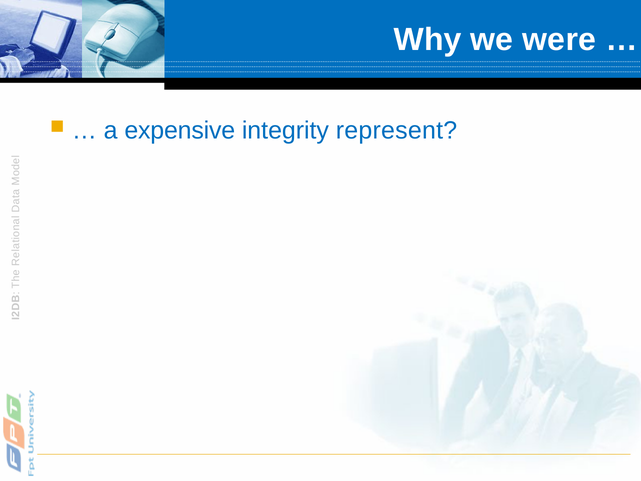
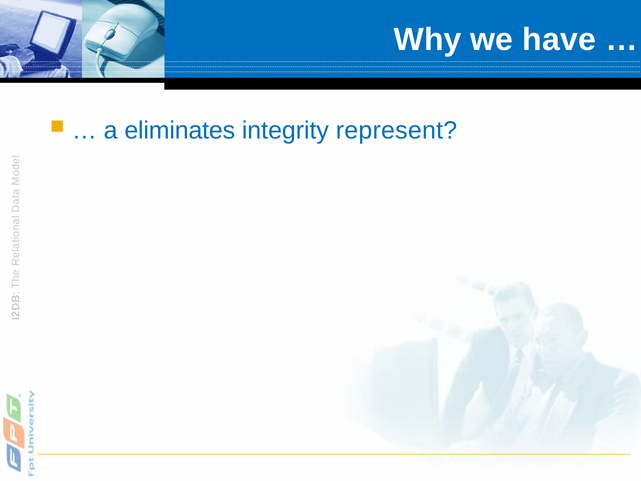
were: were -> have (559, 40)
expensive: expensive -> eliminates (180, 130)
